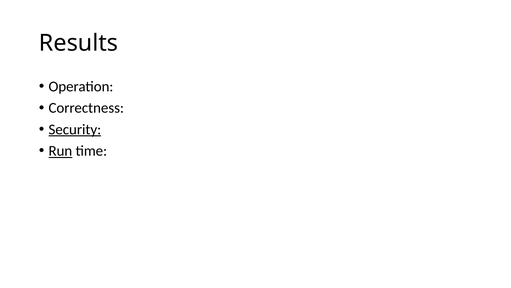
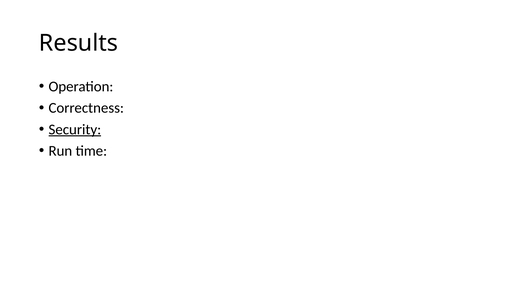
Run underline: present -> none (60, 151)
